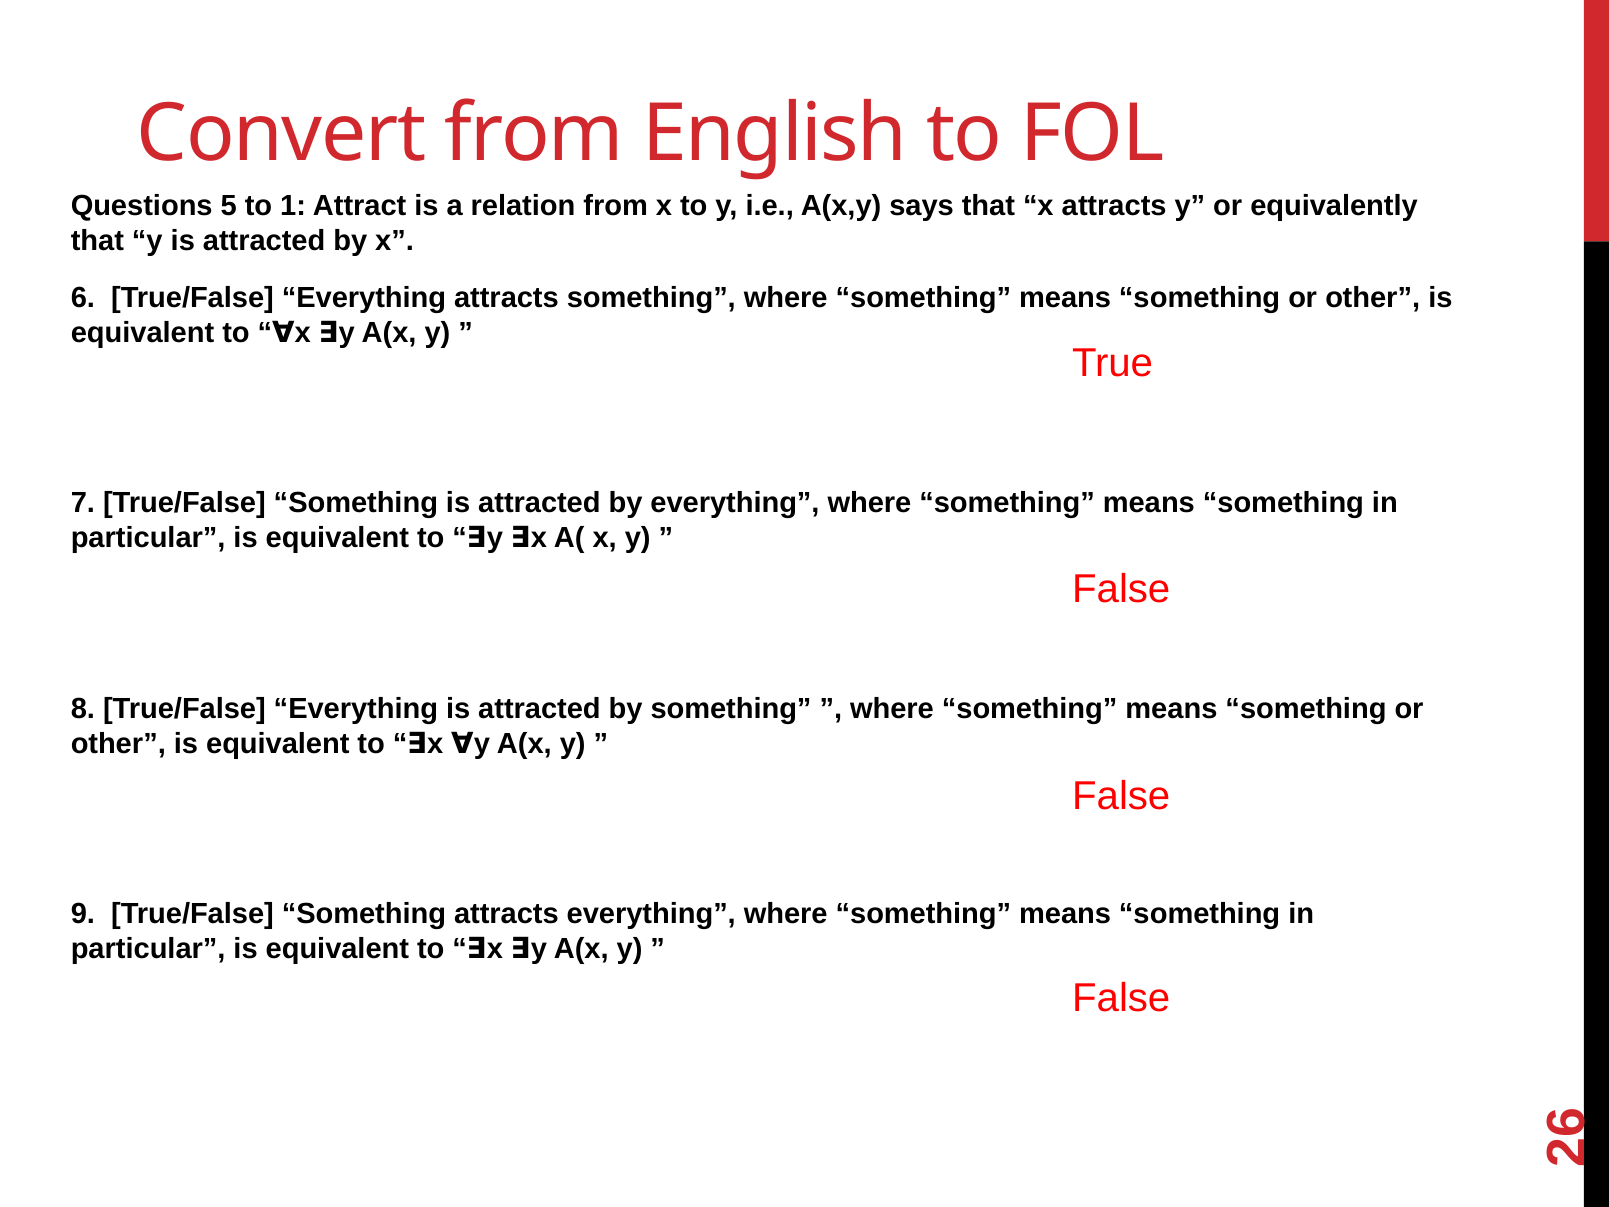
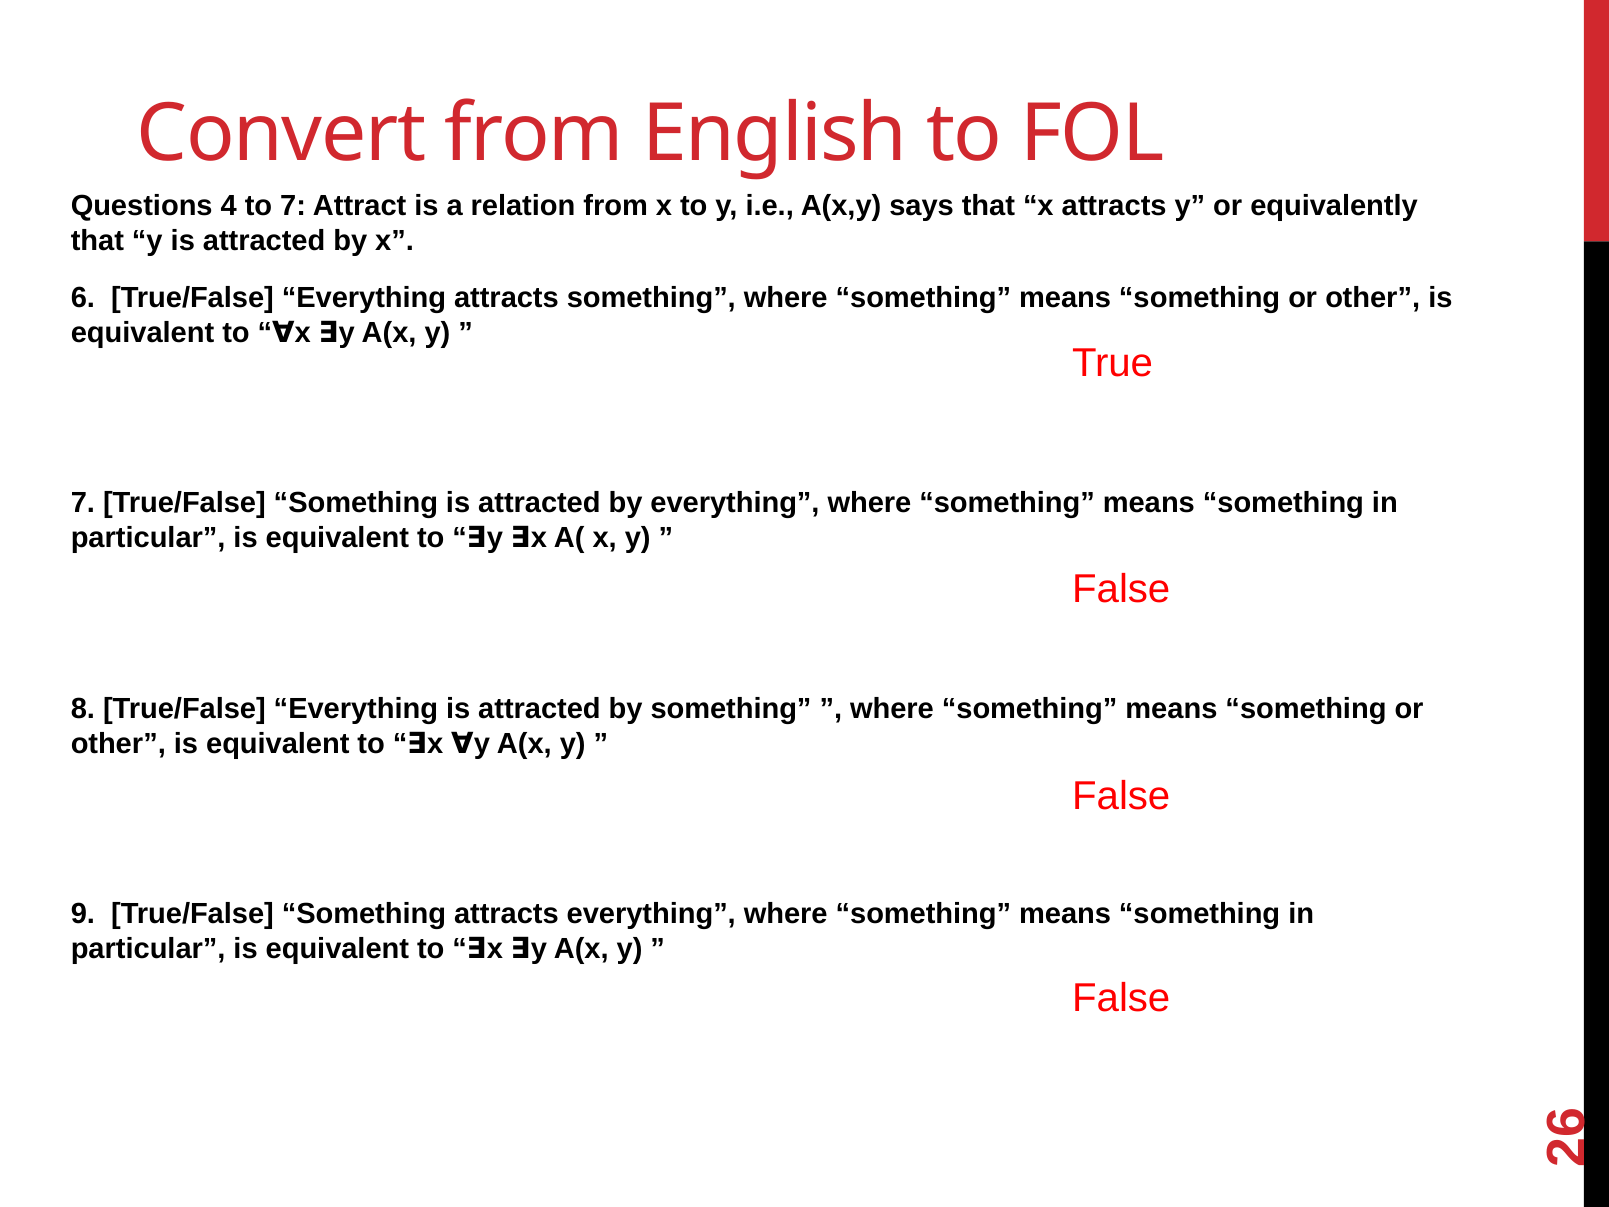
5: 5 -> 4 (229, 206)
to 1: 1 -> 7 (293, 206)
